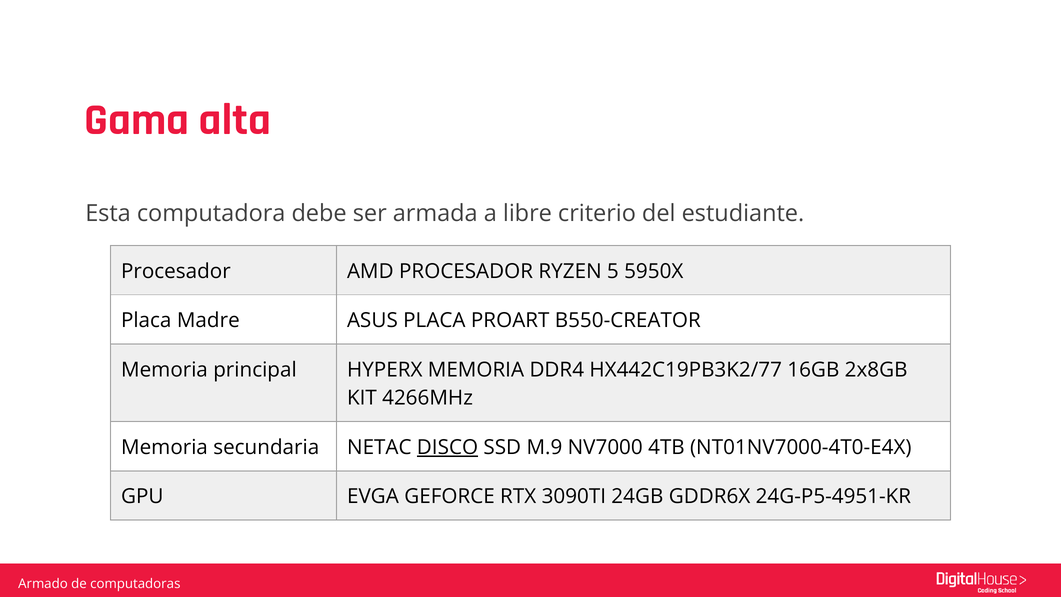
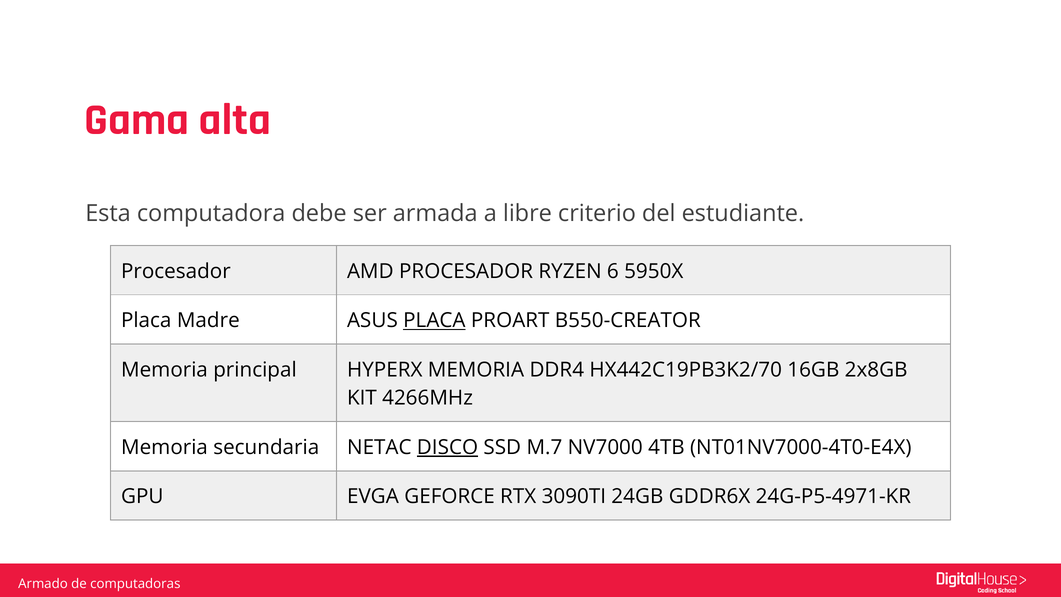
5: 5 -> 6 (613, 271)
PLACA underline: none -> present (434, 321)
HX442C19PB3K2/77: HX442C19PB3K2/77 -> HX442C19PB3K2/70 (686, 370)
M.9: M.9 -> M.7 (544, 447)
24G-P5-4951-KR: 24G-P5-4951-KR -> 24G-P5-4971-KR (833, 496)
